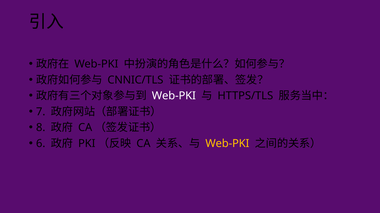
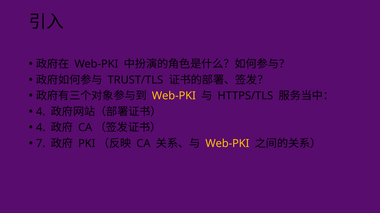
CNNIC/TLS: CNNIC/TLS -> TRUST/TLS (135, 80)
Web-PKI colour: white -> yellow (174, 96)
7: 7 -> 4 (41, 112)
8: 8 -> 4 (41, 128)
6: 6 -> 7 (41, 144)
